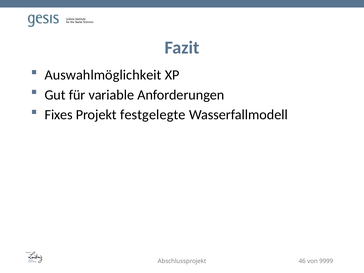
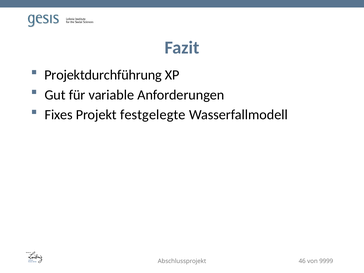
Auswahlmöglichkeit: Auswahlmöglichkeit -> Projektdurchführung (103, 75)
